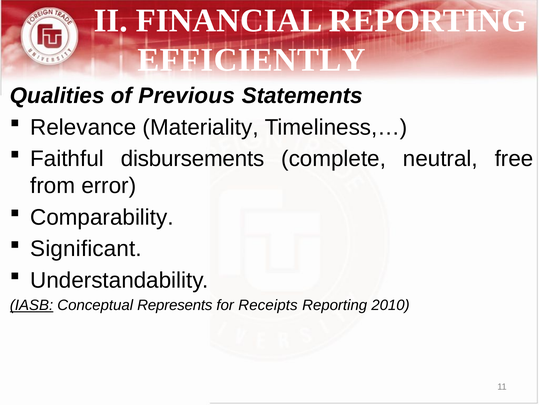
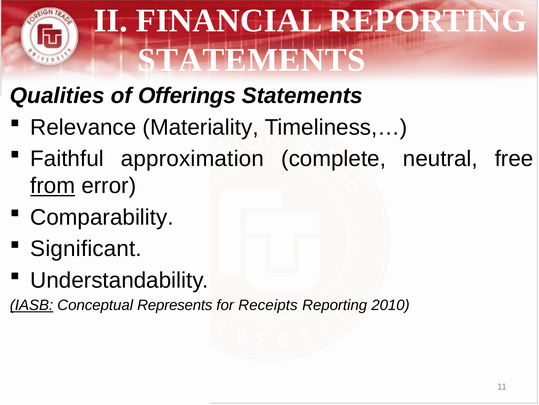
EFFICIENTLY: EFFICIENTLY -> STATEMENTS (252, 60)
Previous: Previous -> Offerings (187, 96)
disbursements: disbursements -> approximation (192, 159)
from underline: none -> present (53, 186)
